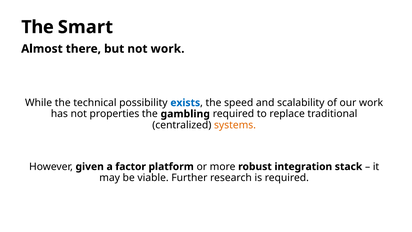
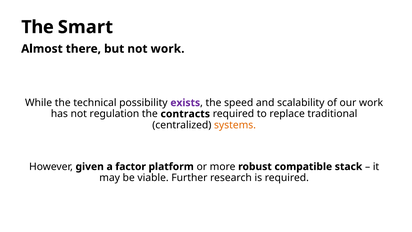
exists colour: blue -> purple (185, 103)
properties: properties -> regulation (114, 114)
gambling: gambling -> contracts (185, 114)
integration: integration -> compatible (303, 166)
